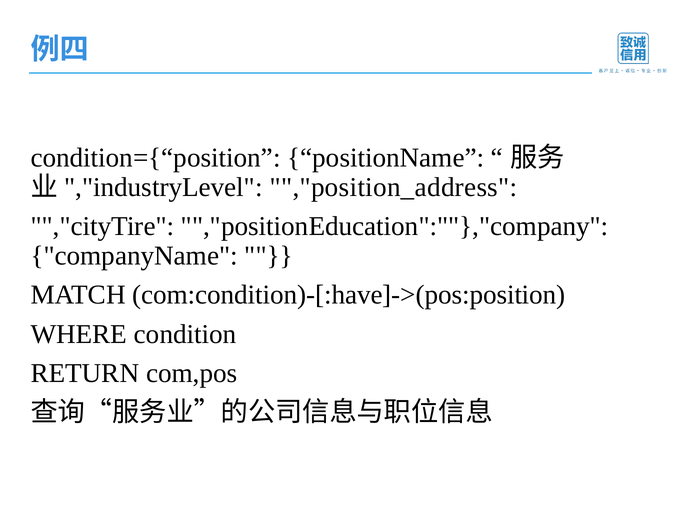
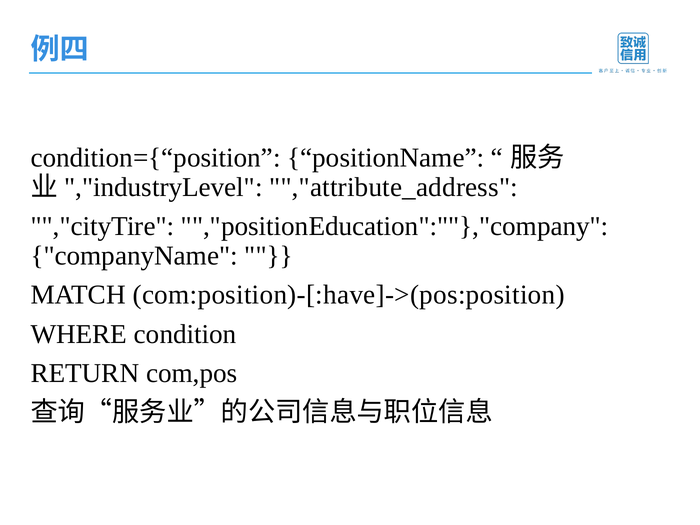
,"position_address: ,"position_address -> ,"attribute_address (394, 187)
com:condition)-[:have]->(pos:position: com:condition)-[:have]->(pos:position -> com:position)-[:have]->(pos:position (349, 295)
